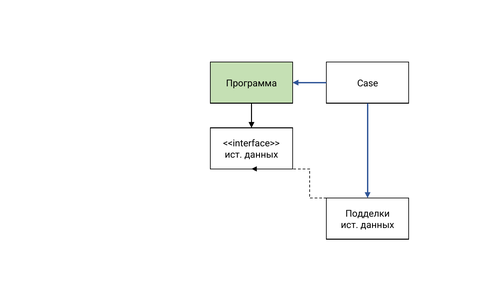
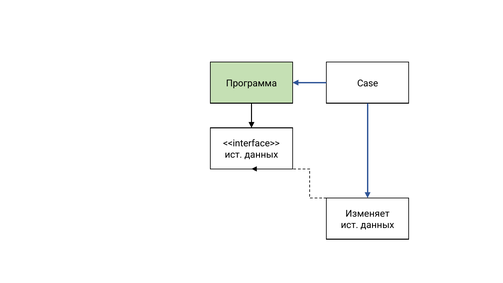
Подделки: Подделки -> Изменяет (368, 214)
